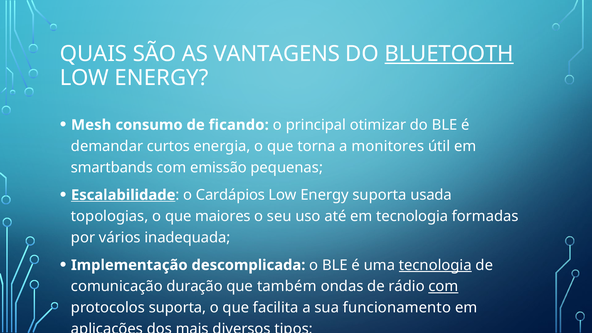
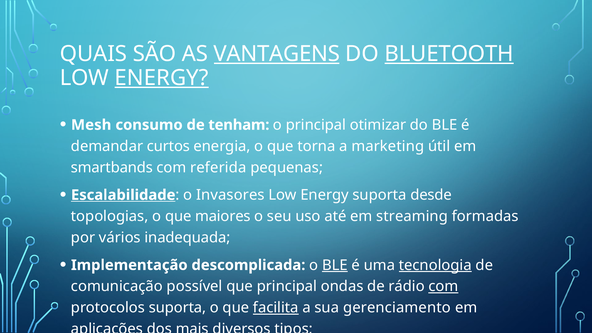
VANTAGENS underline: none -> present (277, 54)
ENERGY underline: none -> present (162, 78)
ficando: ficando -> tenham (239, 125)
monitores: monitores -> marketing (388, 146)
emissão: emissão -> referida (218, 168)
Cardápios: Cardápios -> Invasores (230, 195)
usada: usada -> desde (431, 195)
em tecnologia: tecnologia -> streaming (412, 216)
BLE underline: none -> present (335, 265)
duração: duração -> possível (195, 286)
que também: também -> principal (287, 286)
facilita underline: none -> present (276, 308)
funcionamento: funcionamento -> gerenciamento (397, 308)
